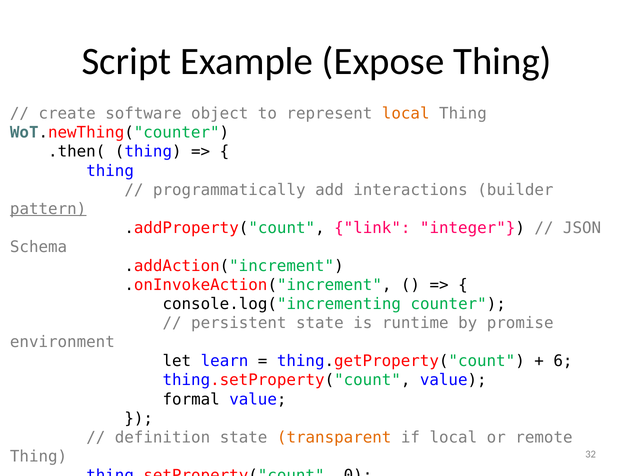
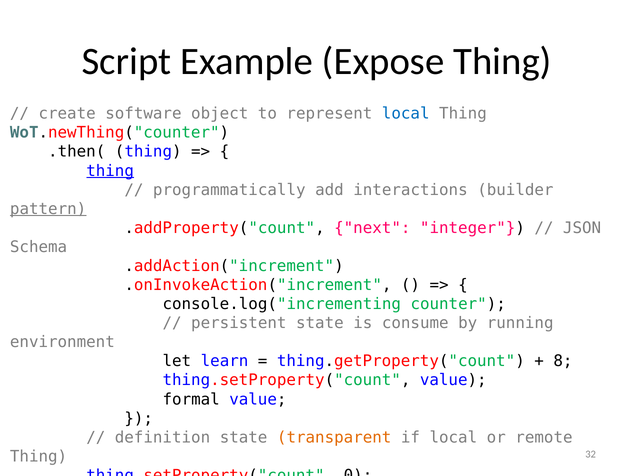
local colour: orange -> blue (406, 114)
thing underline: none -> present (110, 171)
link: link -> next (372, 228)
runtime: runtime -> consume (415, 323)
promise: promise -> running (520, 323)
6: 6 -> 8 (563, 361)
